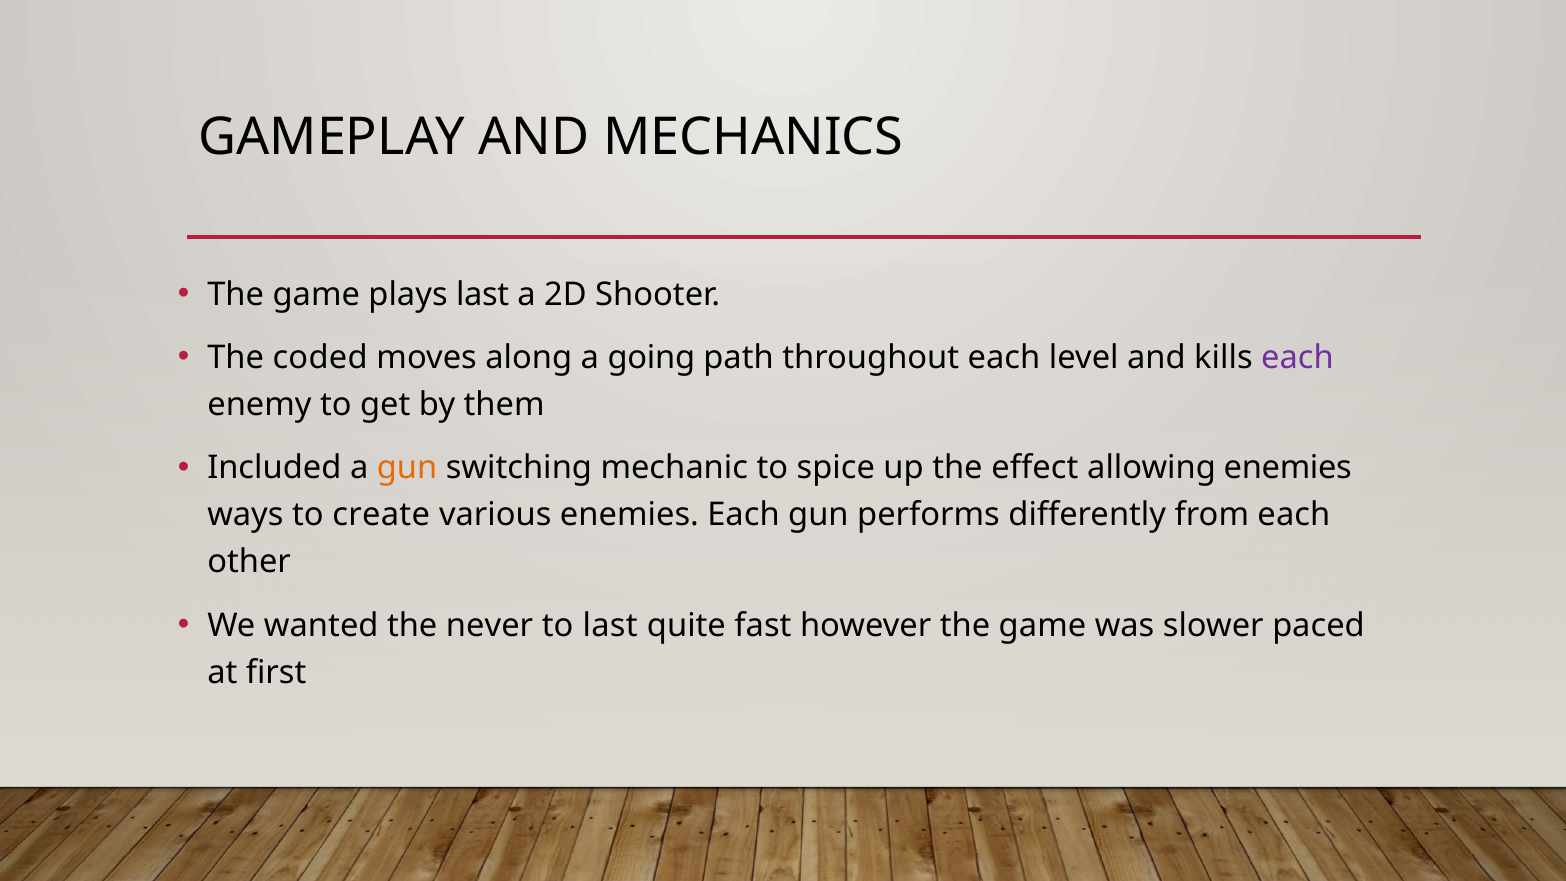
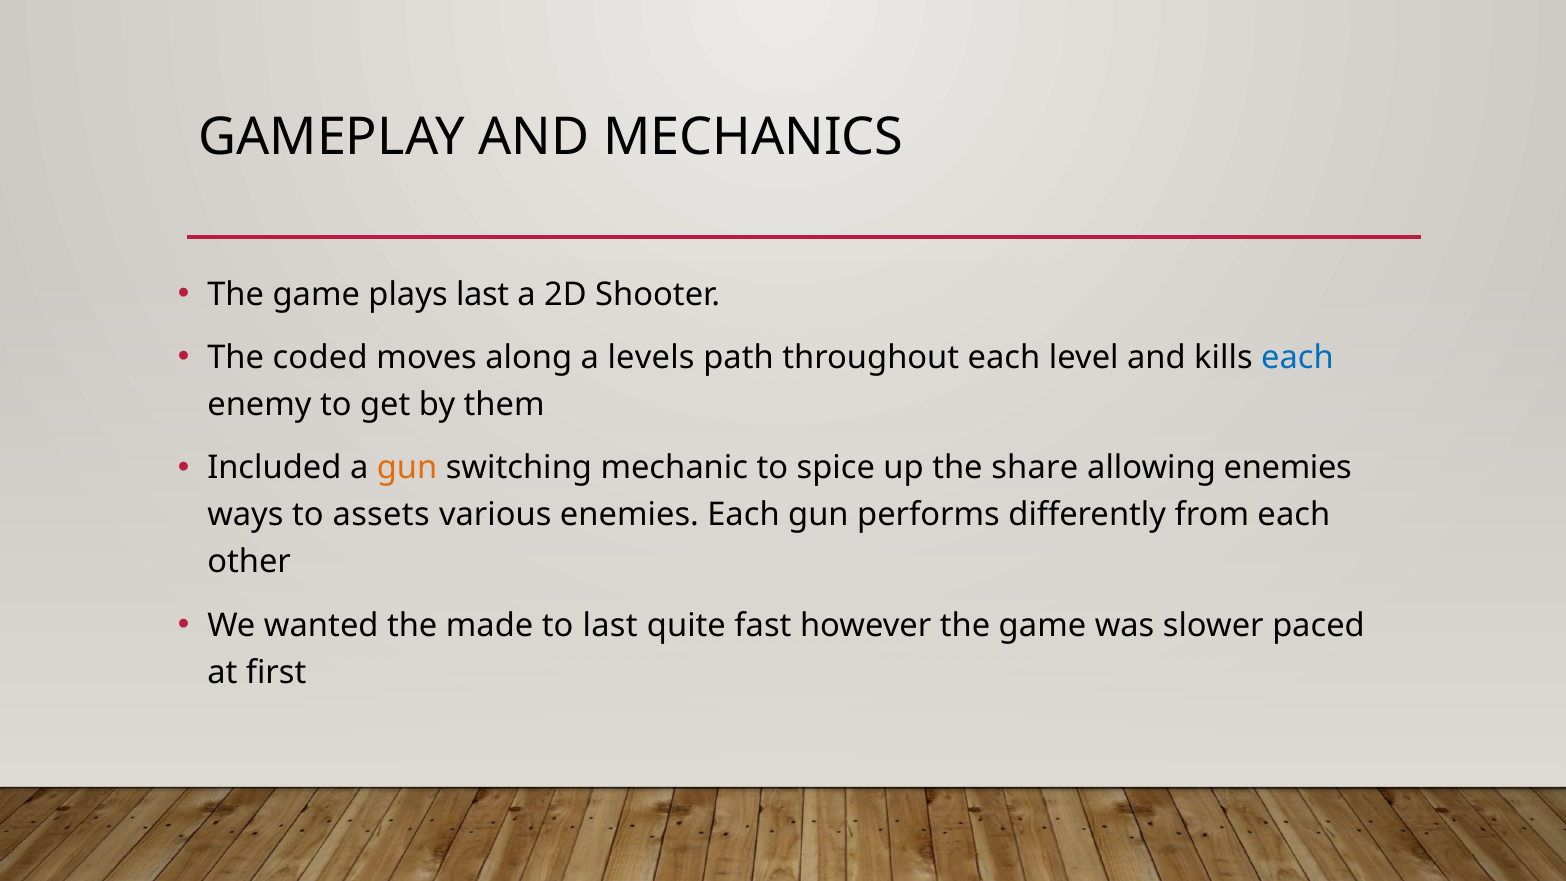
going: going -> levels (651, 358)
each colour: purple -> blue (1297, 358)
effect: effect -> share (1035, 468)
create: create -> assets (381, 515)
never: never -> made (490, 625)
